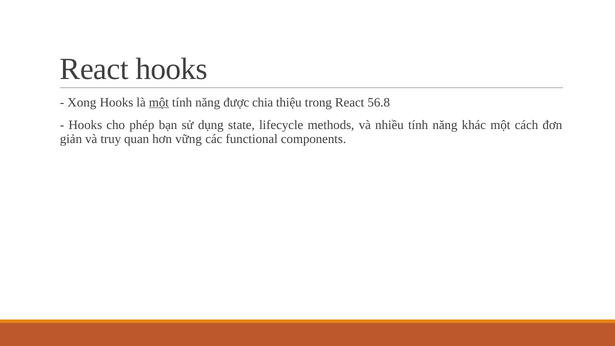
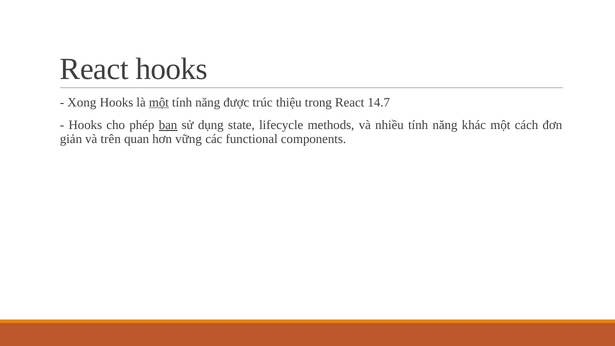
chia: chia -> trúc (263, 102)
56.8: 56.8 -> 14.7 (379, 102)
bạn underline: none -> present (168, 125)
truy: truy -> trên (111, 139)
